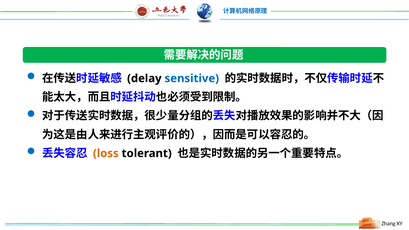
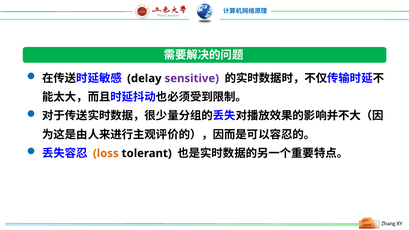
sensitive colour: blue -> purple (192, 78)
